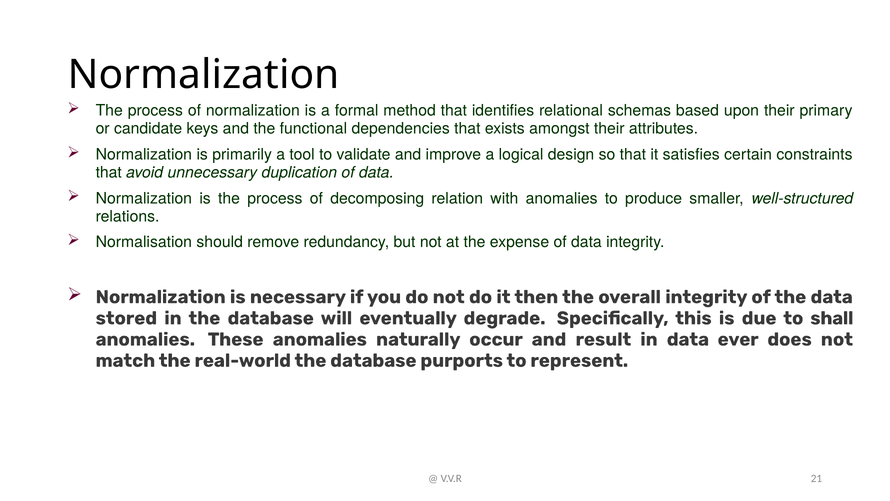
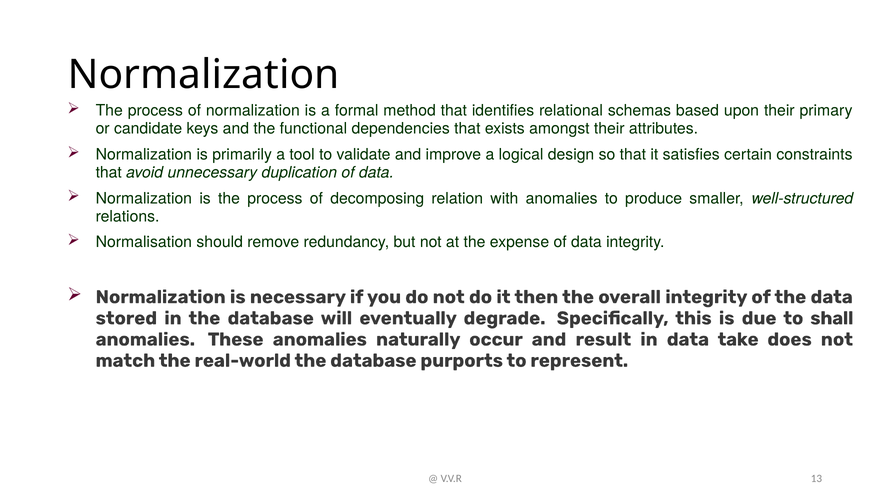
ever: ever -> take (738, 339)
21: 21 -> 13 (816, 478)
